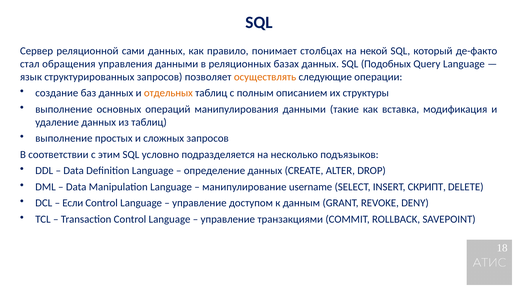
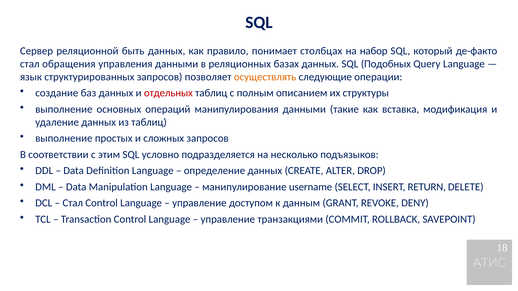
сами: сами -> быть (133, 51)
некой: некой -> набор (374, 51)
отдельных colour: orange -> red (168, 93)
СКРИПТ: СКРИПТ -> RETURN (427, 187)
Если: Если -> Стал (73, 203)
